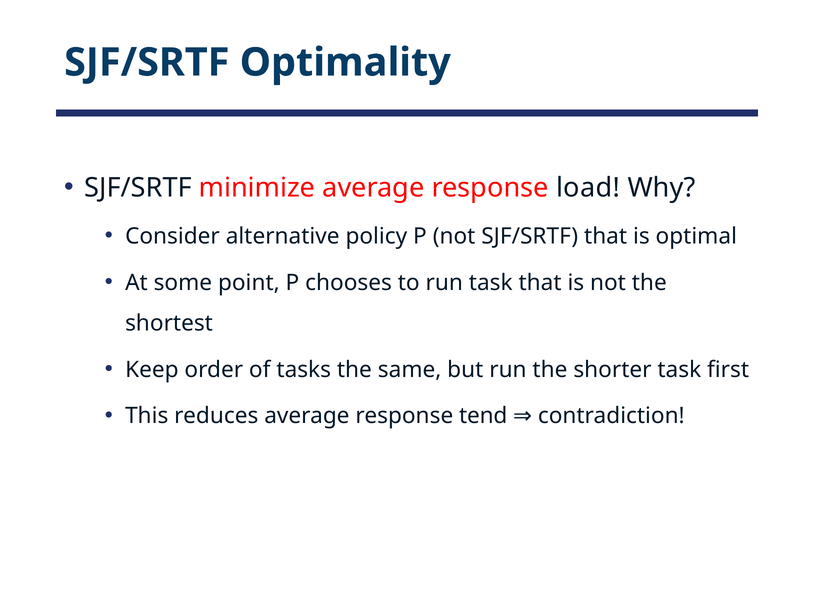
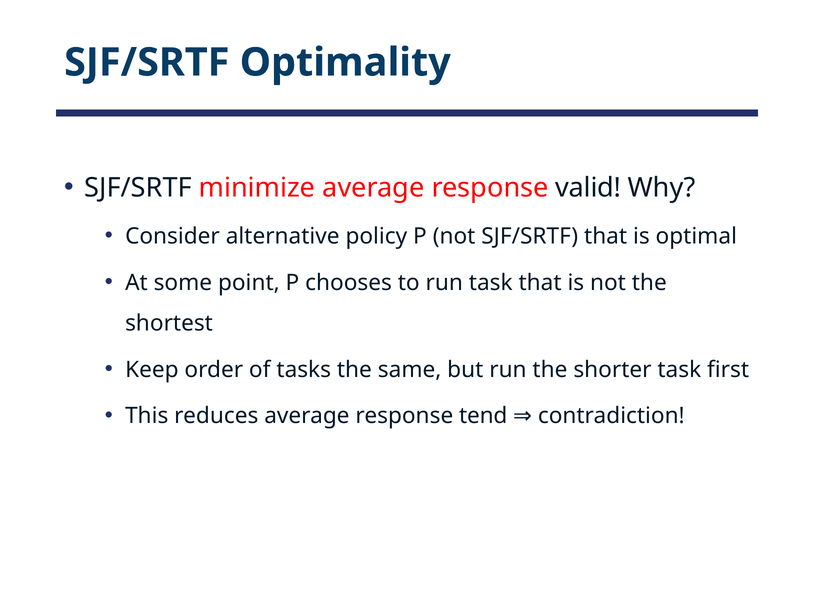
load: load -> valid (588, 188)
